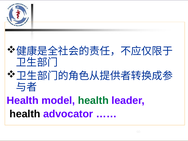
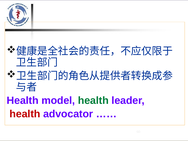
health colour: black -> red (25, 114)
